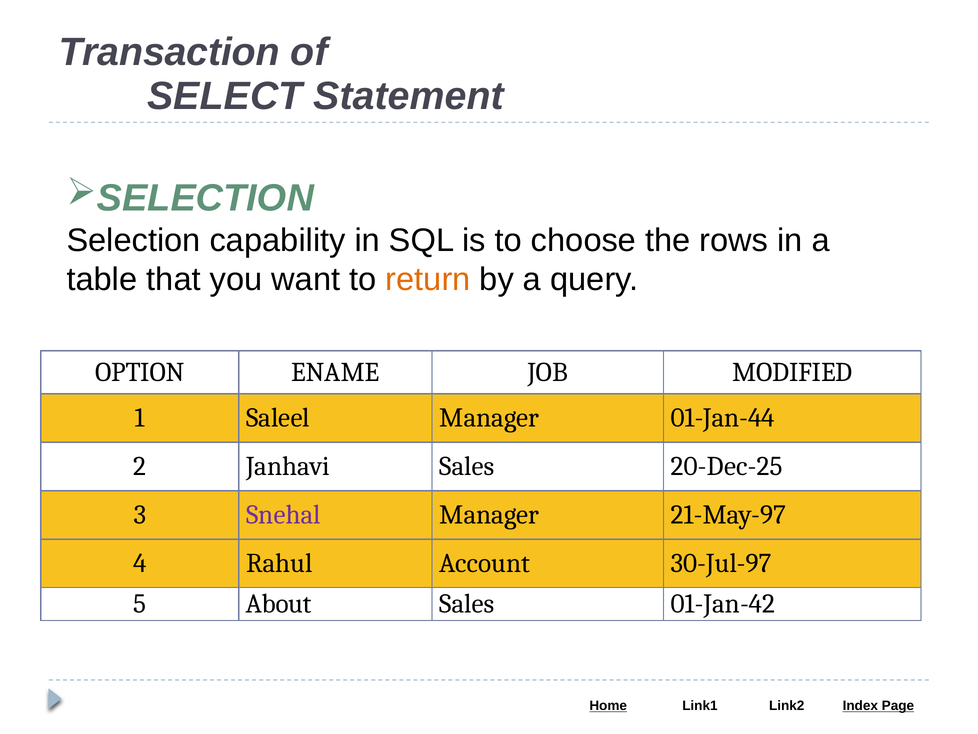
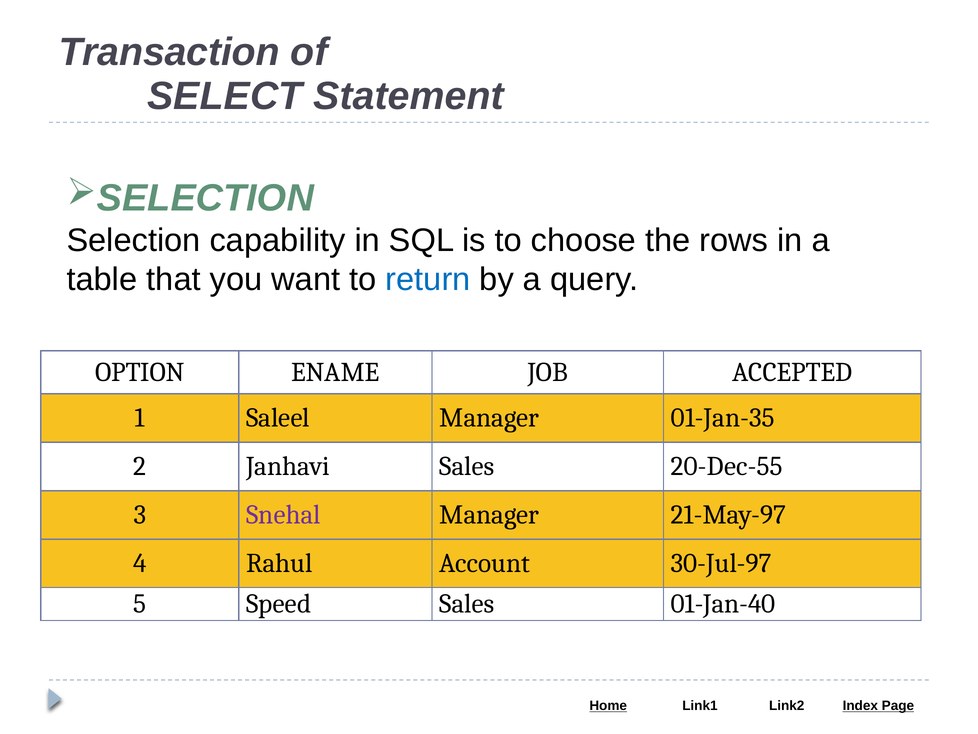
return colour: orange -> blue (428, 279)
MODIFIED: MODIFIED -> ACCEPTED (792, 372)
01-Jan-44: 01-Jan-44 -> 01-Jan-35 (723, 418)
20-Dec-25: 20-Dec-25 -> 20-Dec-55 (727, 466)
About: About -> Speed (279, 603)
01-Jan-42: 01-Jan-42 -> 01-Jan-40 (723, 603)
